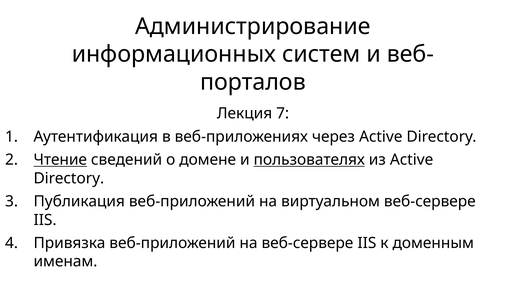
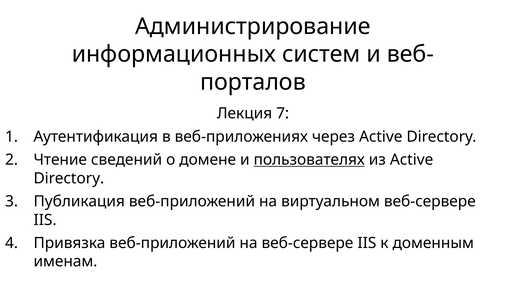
Чтение underline: present -> none (60, 159)
